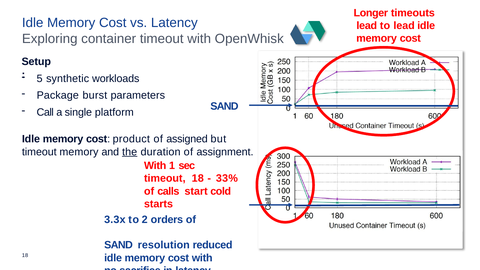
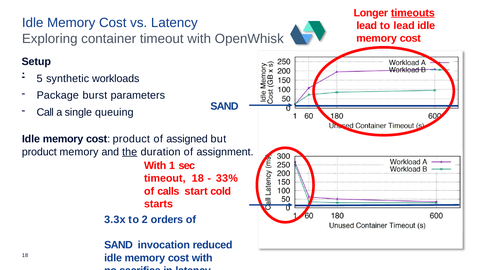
timeouts underline: none -> present (413, 13)
platform: platform -> queuing (114, 112)
timeout: timeout -> product (39, 152)
resolution: resolution -> invocation (164, 245)
